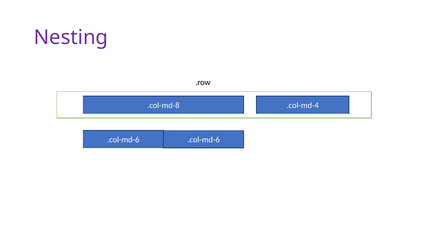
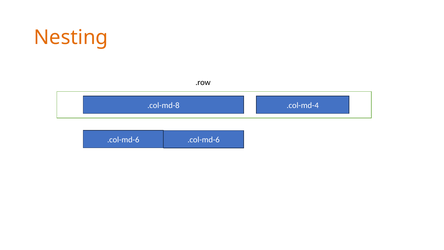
Nesting colour: purple -> orange (71, 37)
